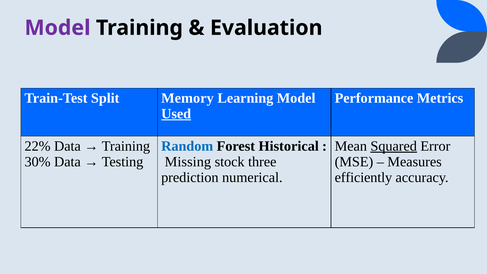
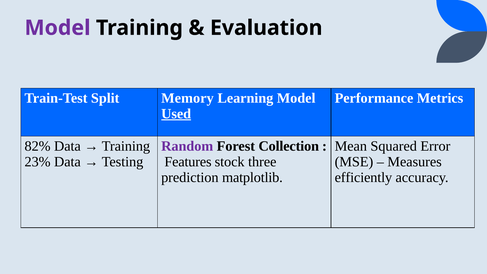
22%: 22% -> 82% (38, 146)
Random colour: blue -> purple (187, 146)
Historical: Historical -> Collection (289, 146)
Squared underline: present -> none (394, 146)
30%: 30% -> 23% (38, 162)
Missing: Missing -> Features (188, 162)
numerical: numerical -> matplotlib (252, 177)
